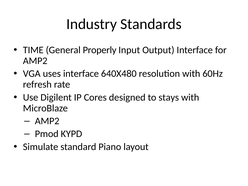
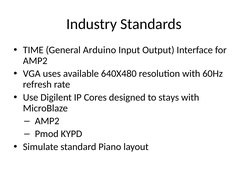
Properly: Properly -> Arduino (100, 50)
uses interface: interface -> available (81, 74)
